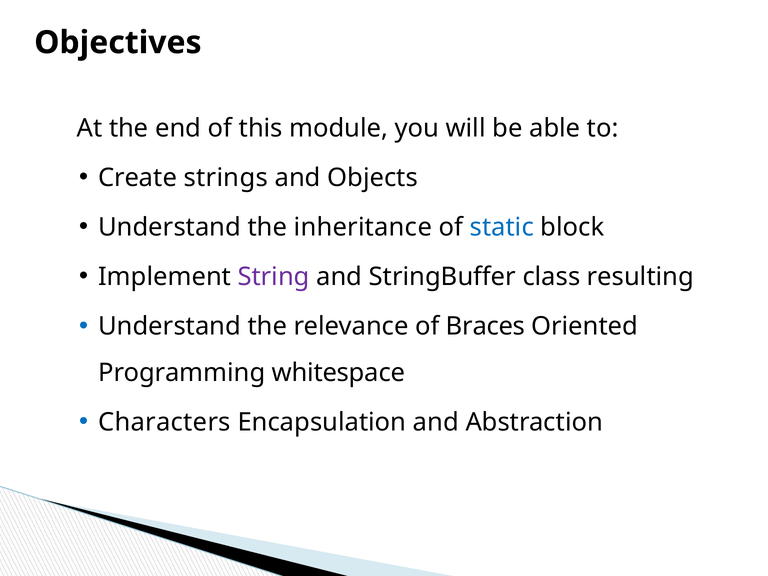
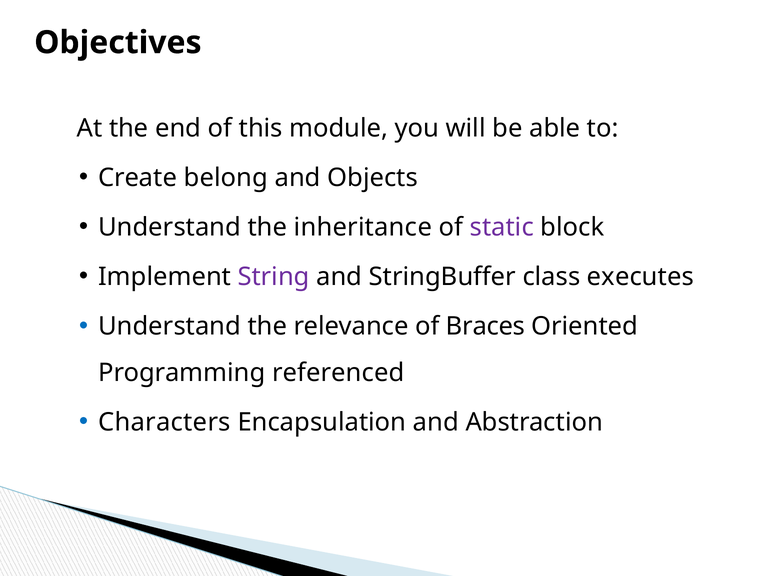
strings: strings -> belong (226, 178)
static colour: blue -> purple (502, 227)
resulting: resulting -> executes (640, 277)
whitespace: whitespace -> referenced (338, 373)
